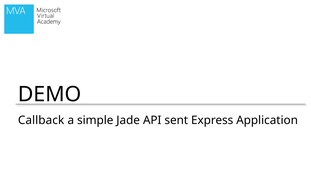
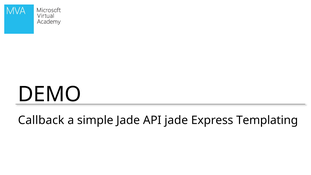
API sent: sent -> jade (176, 120)
Application: Application -> Templating (267, 120)
